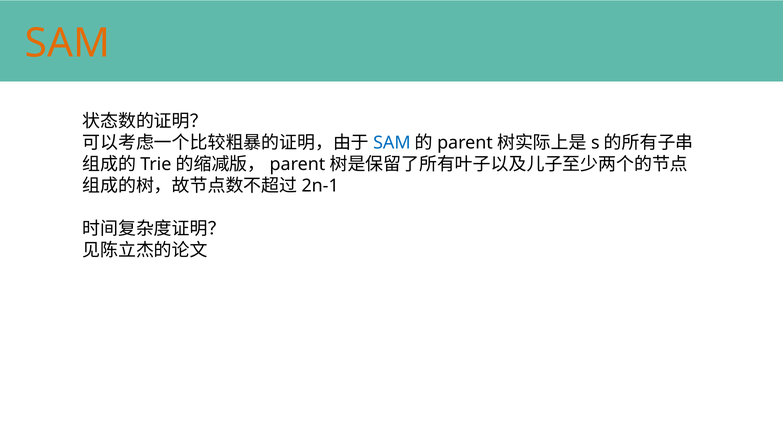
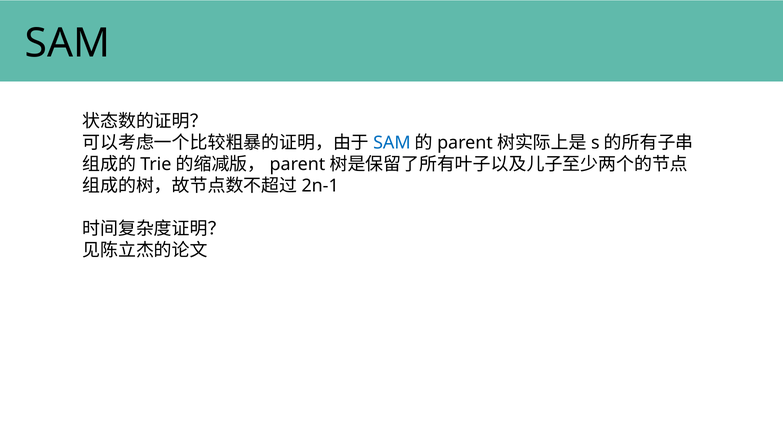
SAM colour: orange -> black (68, 44)
